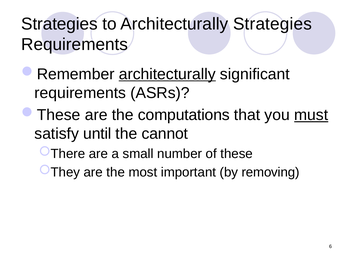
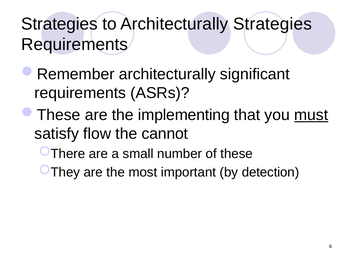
architecturally underline: present -> none (167, 74)
computations: computations -> implementing (184, 115)
until: until -> flow (97, 134)
removing: removing -> detection (270, 172)
